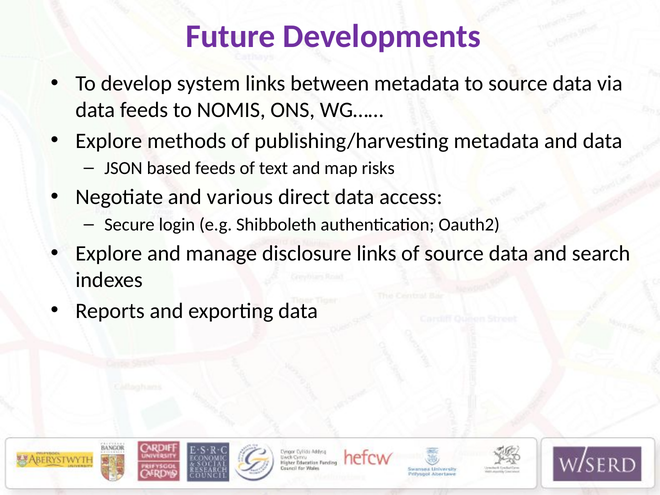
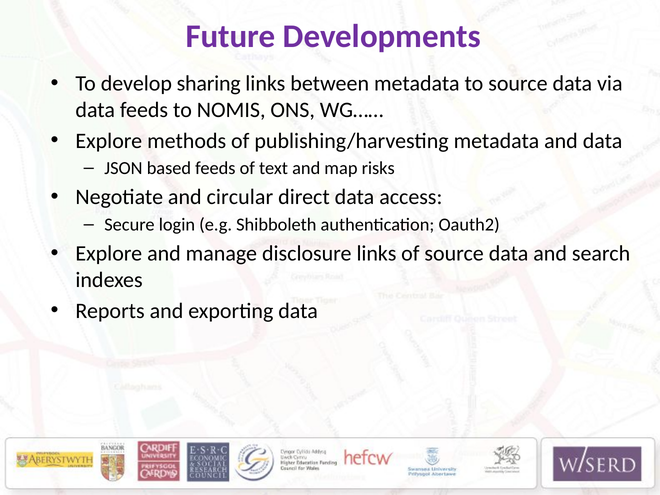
system: system -> sharing (209, 84)
various: various -> circular (240, 197)
